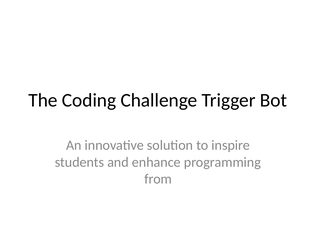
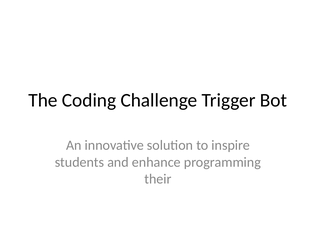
from: from -> their (158, 179)
